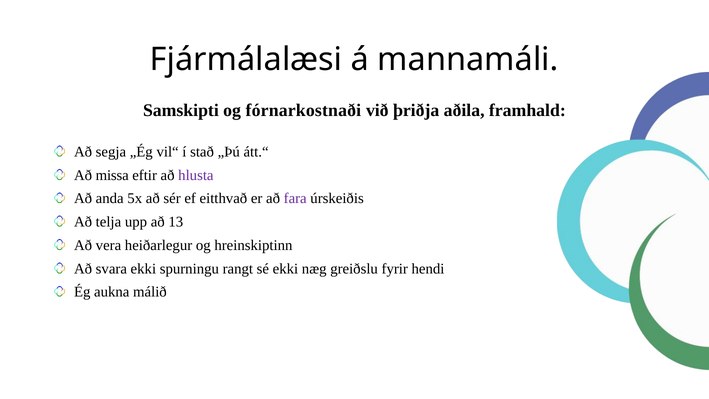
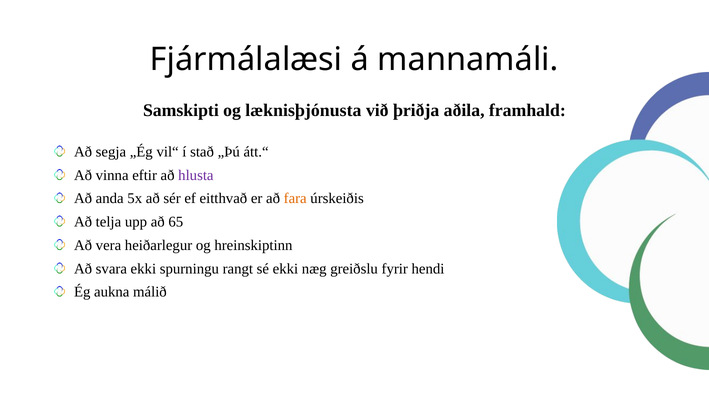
fórnarkostnaði: fórnarkostnaði -> læknisþjónusta (303, 110)
missa: missa -> vinna (112, 175)
fara colour: purple -> orange (295, 199)
13: 13 -> 65 (176, 222)
